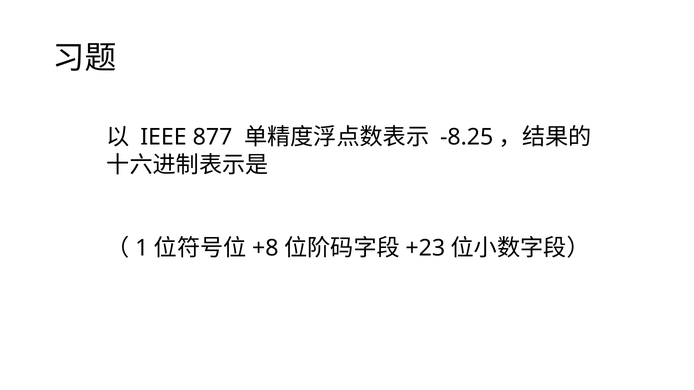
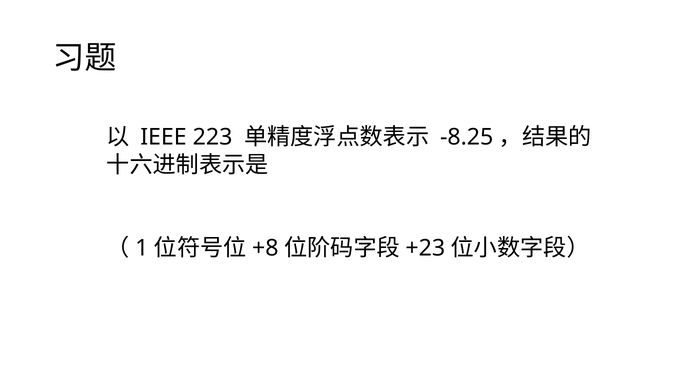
877: 877 -> 223 (213, 137)
